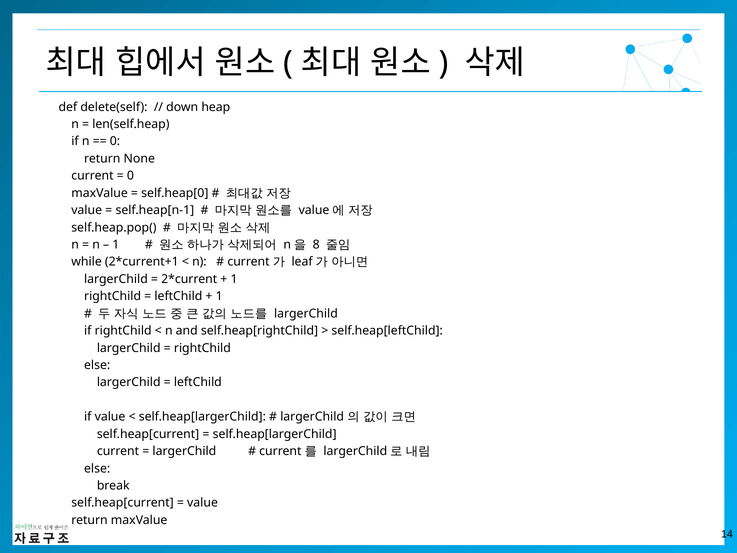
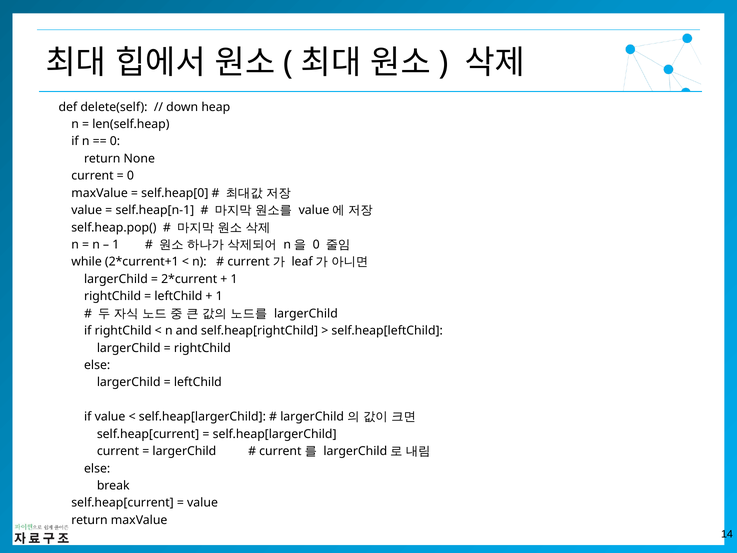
8: 8 -> 0 (316, 245)
